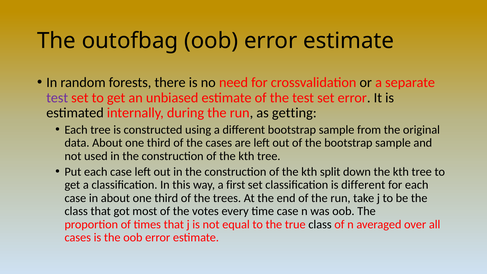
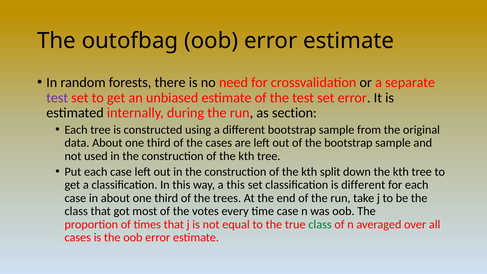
getting: getting -> section (294, 113)
a first: first -> this (236, 185)
class colour: black -> green (320, 224)
